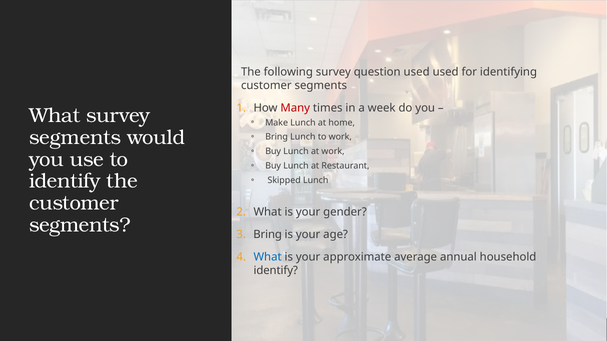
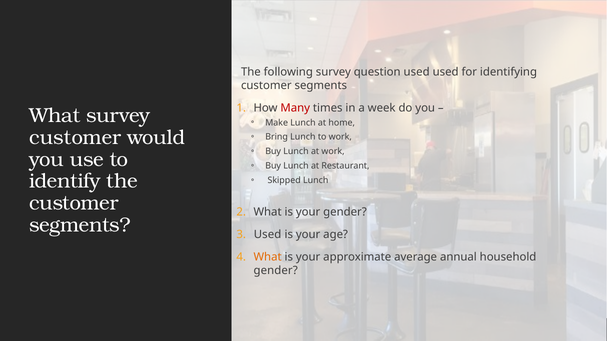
segments: segments -> customer (75, 138)
Bring: Bring -> Used (268, 235)
What colour: blue -> orange (268, 257)
identify: identify -> gender (276, 271)
